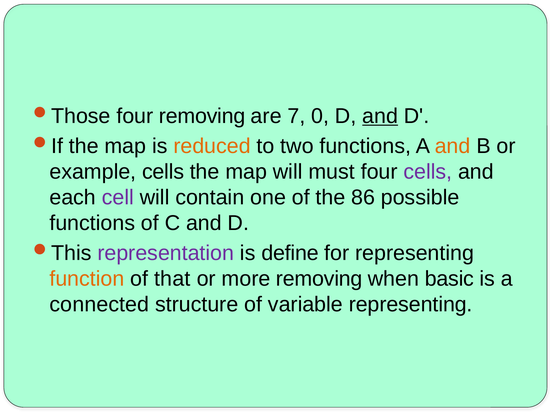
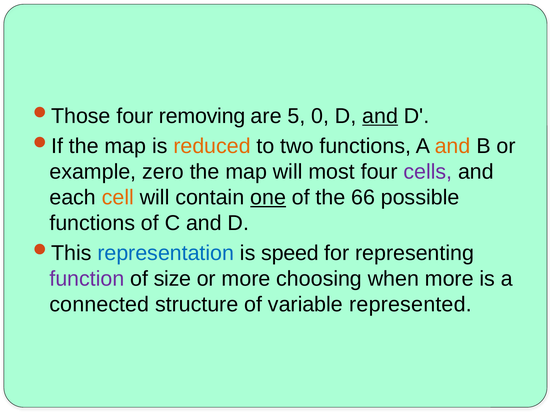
7: 7 -> 5 (296, 116)
example cells: cells -> zero (163, 172)
must: must -> most (332, 172)
cell colour: purple -> orange (118, 197)
one underline: none -> present (268, 197)
86: 86 -> 66 (363, 197)
representation colour: purple -> blue (166, 253)
define: define -> speed (290, 253)
function colour: orange -> purple (87, 279)
that: that -> size (172, 279)
more removing: removing -> choosing (319, 279)
when basic: basic -> more (449, 279)
variable representing: representing -> represented (411, 305)
